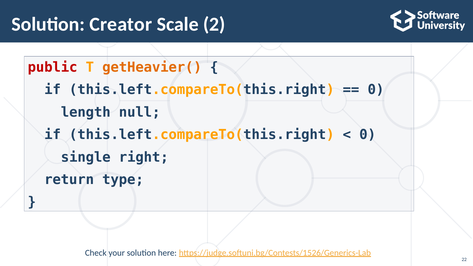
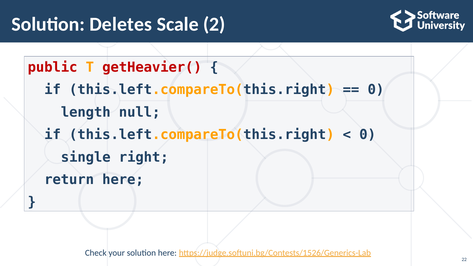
Creator: Creator -> Deletes (121, 24)
getHeavier( colour: orange -> red (152, 67)
return type: type -> here (123, 180)
